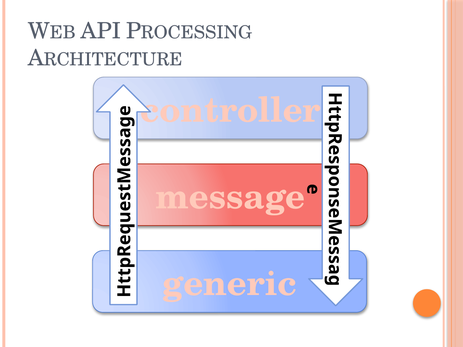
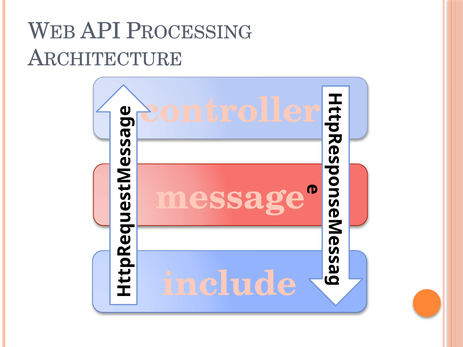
generic: generic -> include (230, 284)
